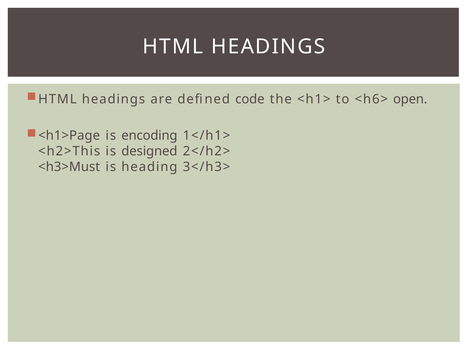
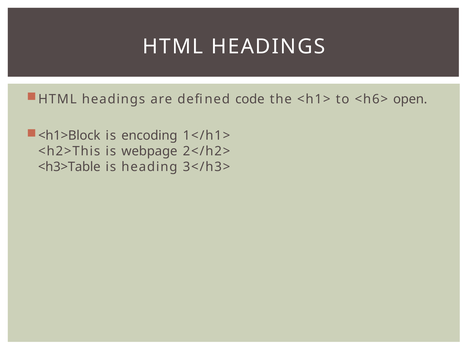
<h1>Page: <h1>Page -> <h1>Block (69, 135)
designed: designed -> webpage (149, 151)
<h3>Must: <h3>Must -> <h3>Table (69, 167)
